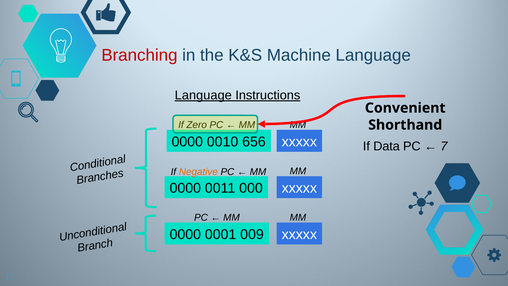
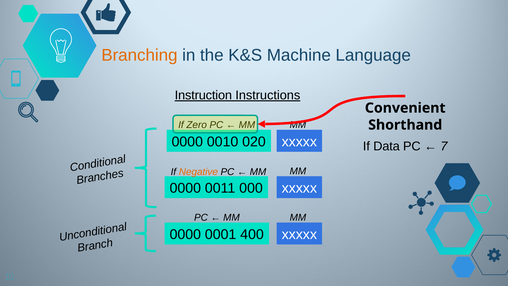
Branching colour: red -> orange (139, 55)
Language: Language -> Instruction (203, 95)
656: 656 -> 020 (254, 142)
009: 009 -> 400 (252, 234)
